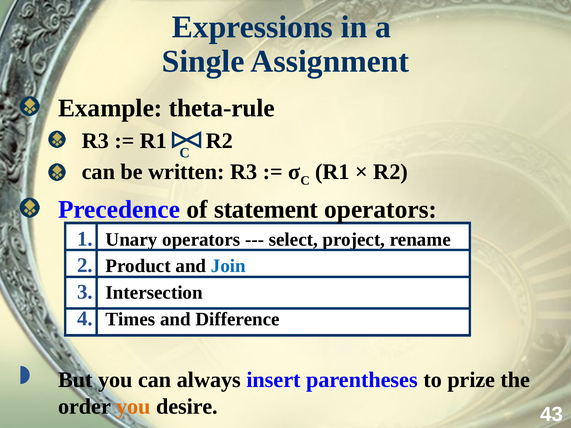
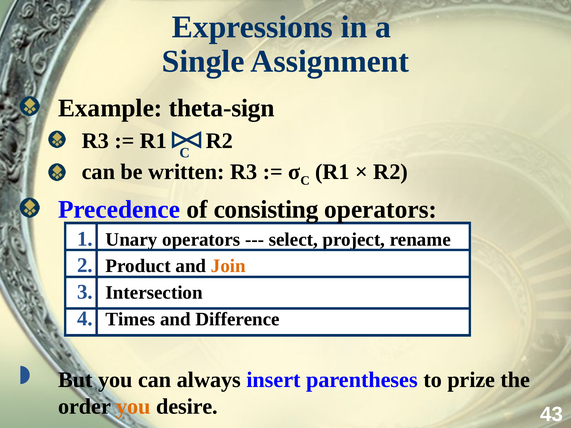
theta-rule: theta-rule -> theta-sign (222, 108)
statement: statement -> consisting (266, 210)
Join colour: blue -> orange (228, 266)
